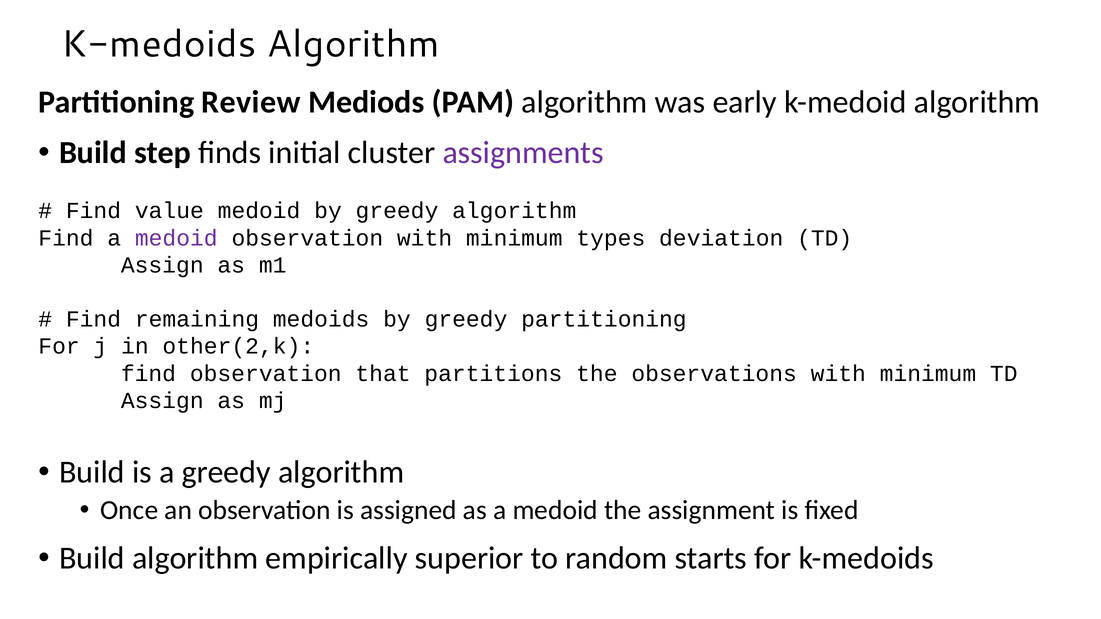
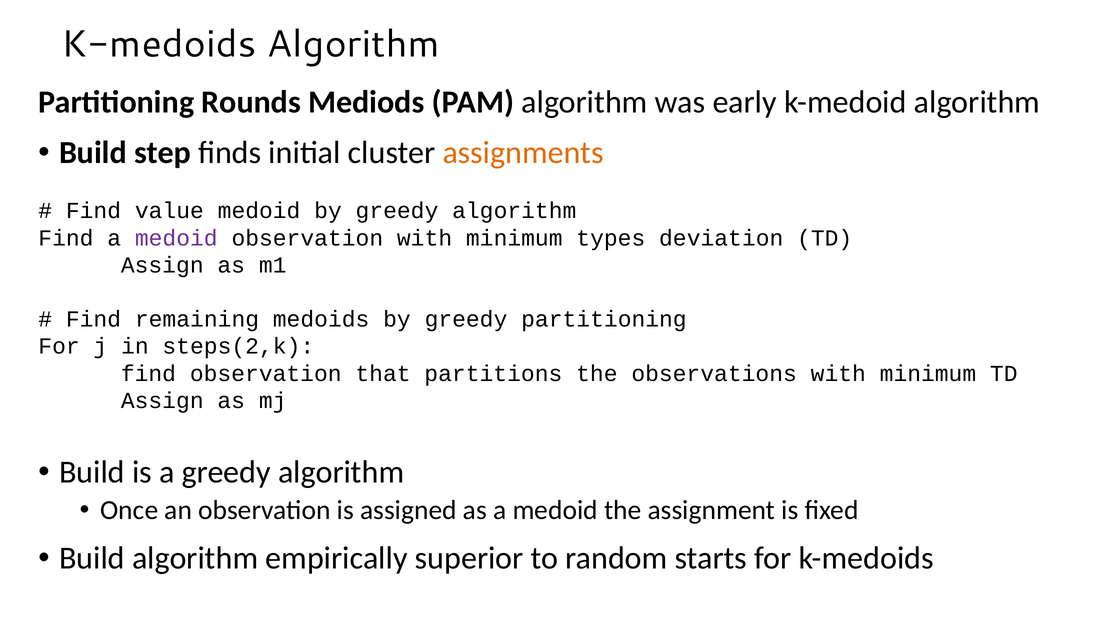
Review: Review -> Rounds (251, 102)
assignments colour: purple -> orange (523, 153)
other(2,k: other(2,k -> steps(2,k (238, 347)
